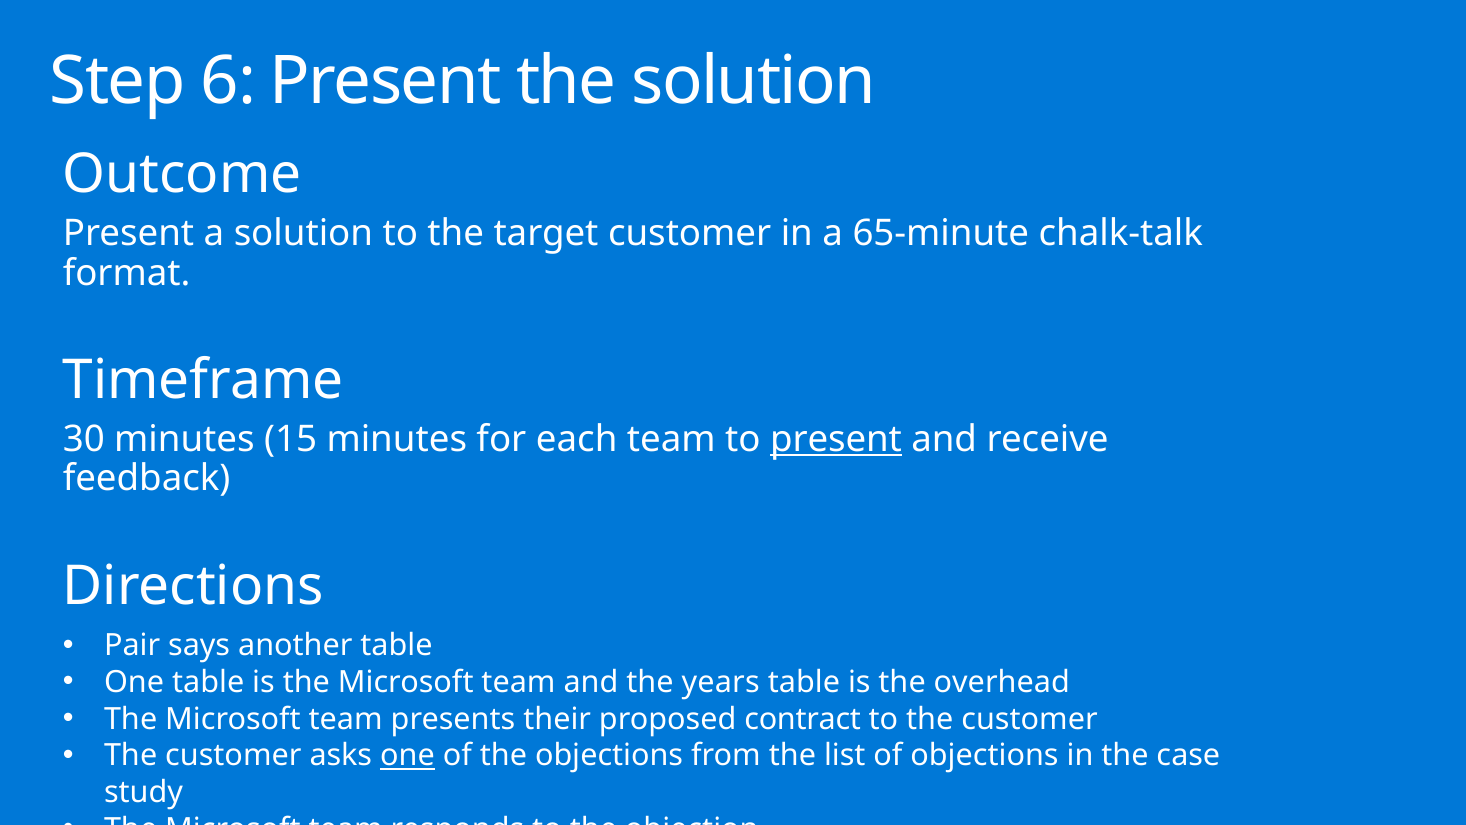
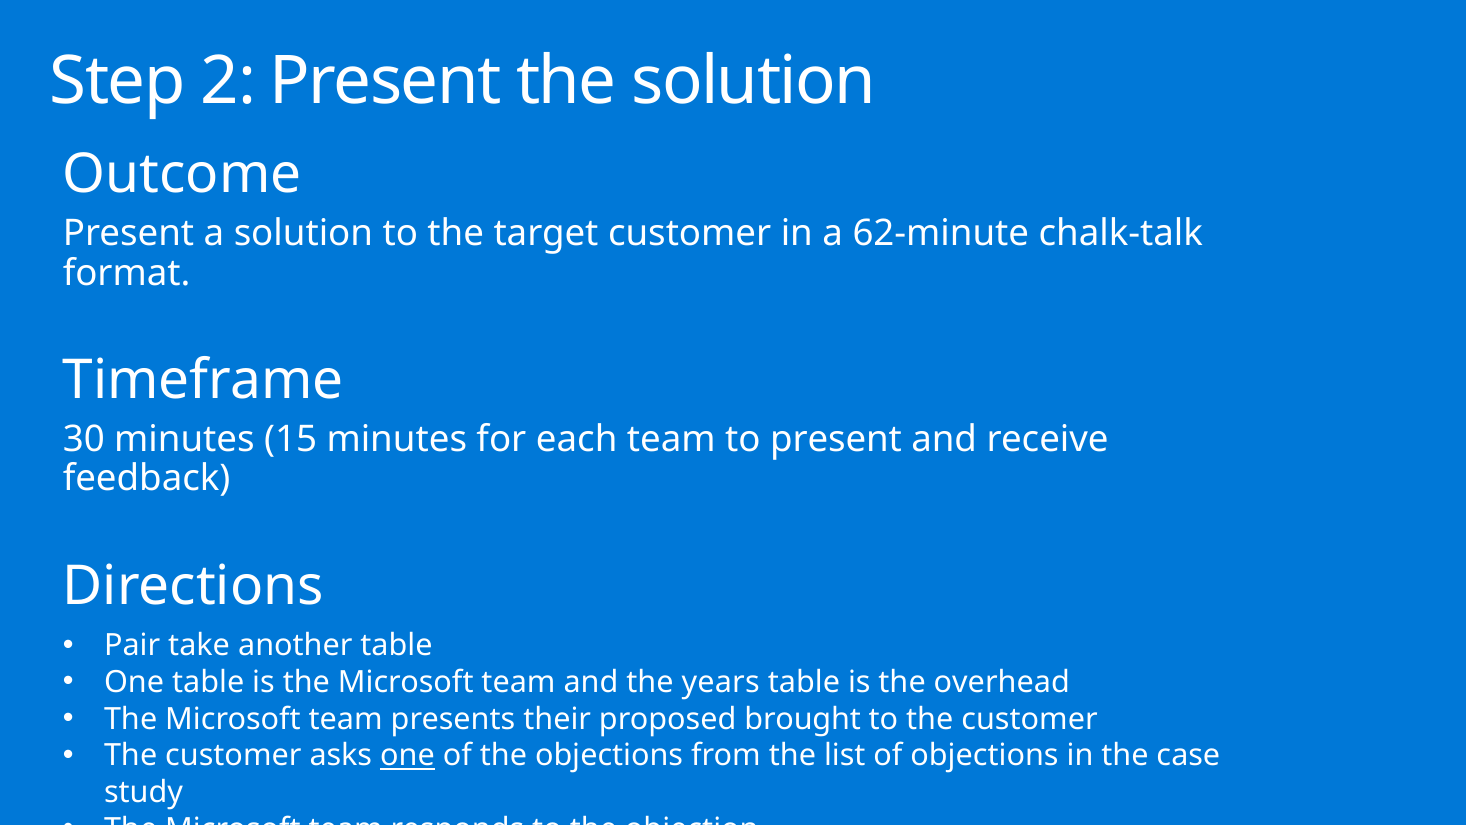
6: 6 -> 2 (228, 82)
65-minute: 65-minute -> 62-minute (941, 233)
present underline: present -> none (836, 439)
says: says -> take (199, 646)
contract: contract -> brought (803, 719)
